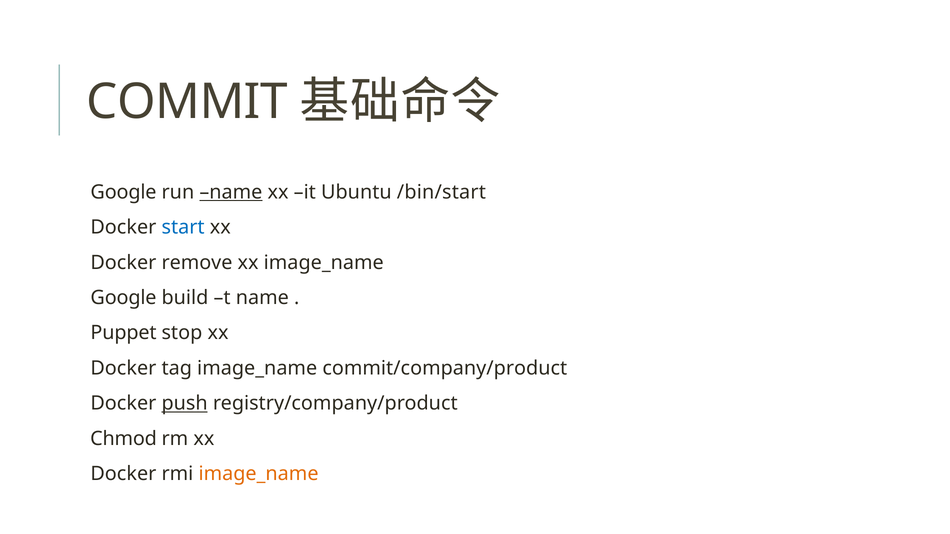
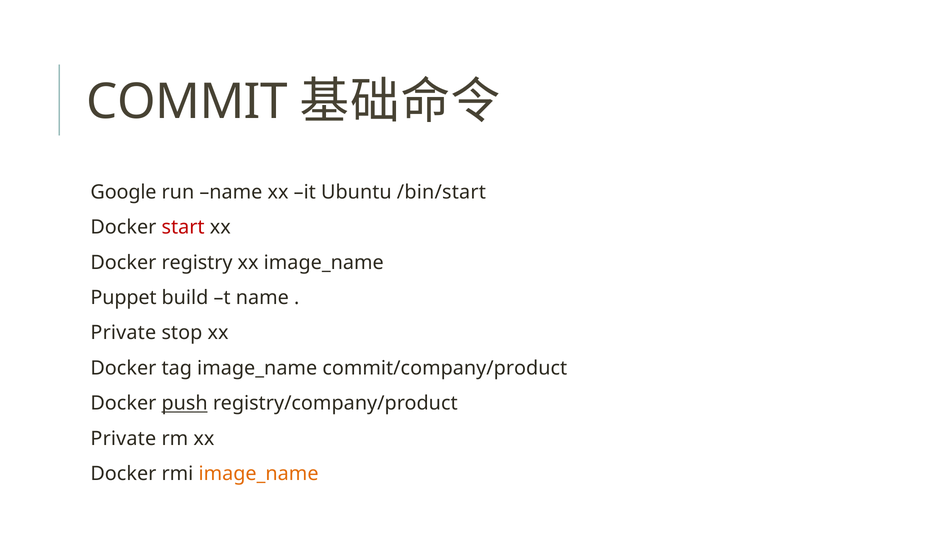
name underline: present -> none (231, 192)
start colour: blue -> red (183, 227)
remove: remove -> registry (197, 263)
Google: Google -> Puppet (124, 298)
Puppet: Puppet -> Private (123, 333)
Chmod: Chmod -> Private (123, 439)
